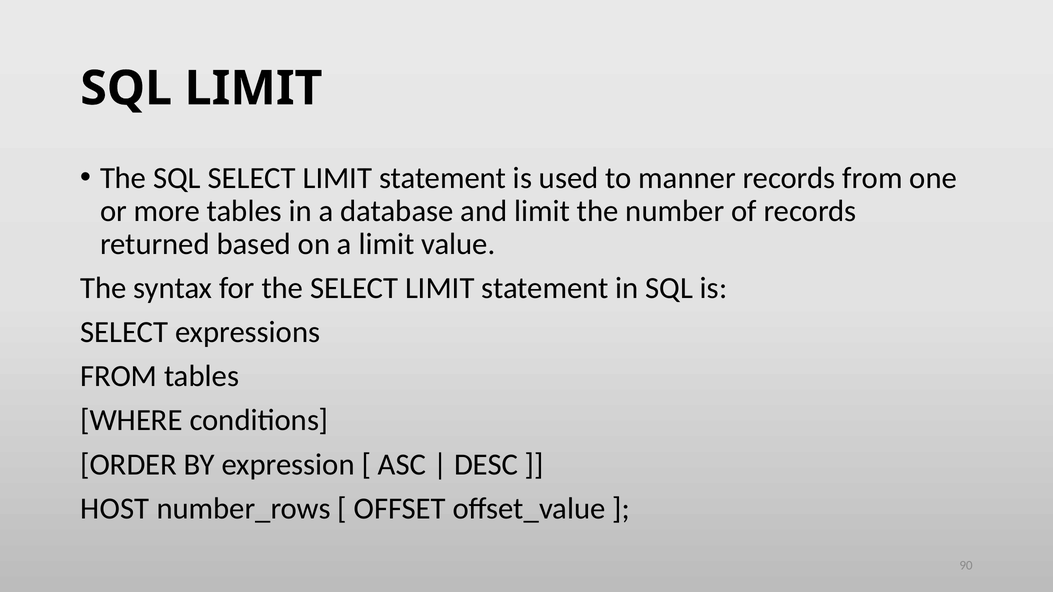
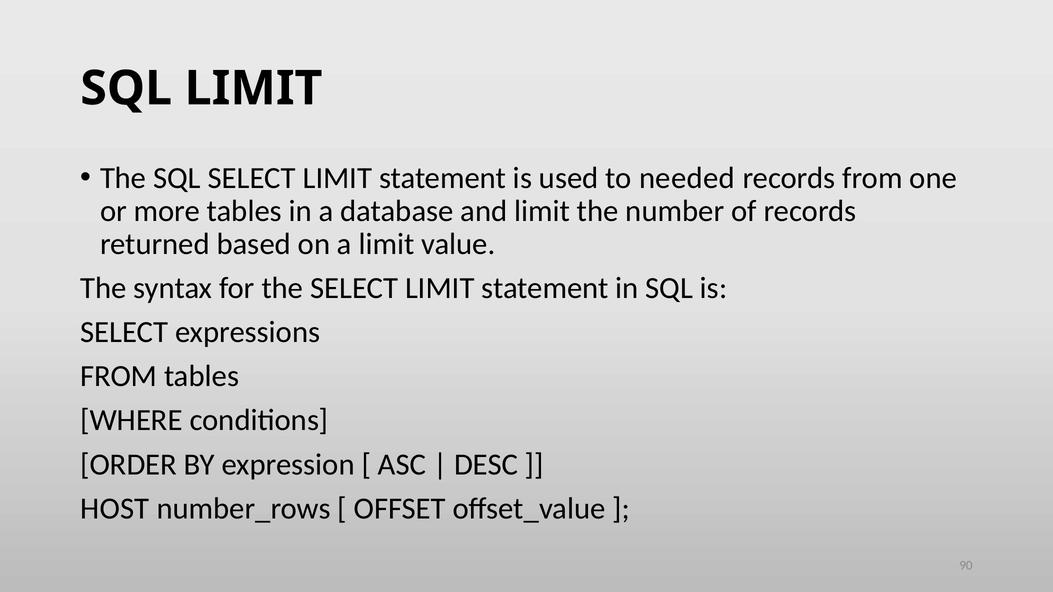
manner: manner -> needed (687, 178)
